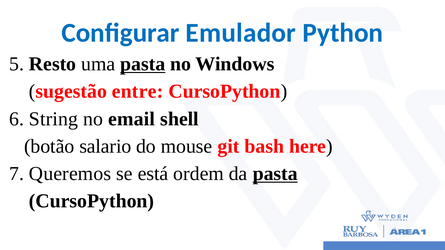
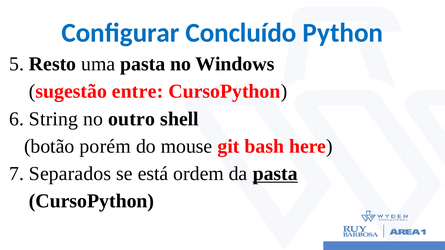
Emulador: Emulador -> Concluído (241, 33)
pasta underline: present -> none (143, 64)
email: email -> outro (132, 119)
salario: salario -> porém (105, 146)
Queremos: Queremos -> Separados (70, 174)
